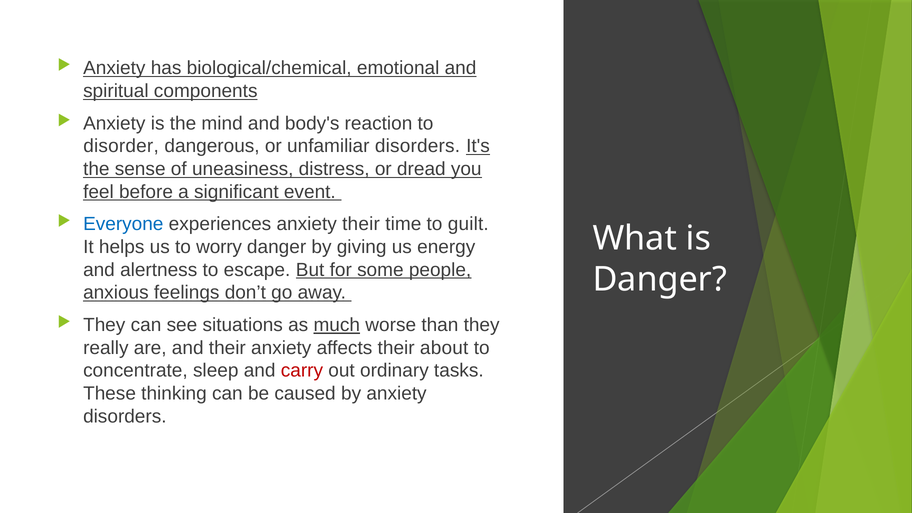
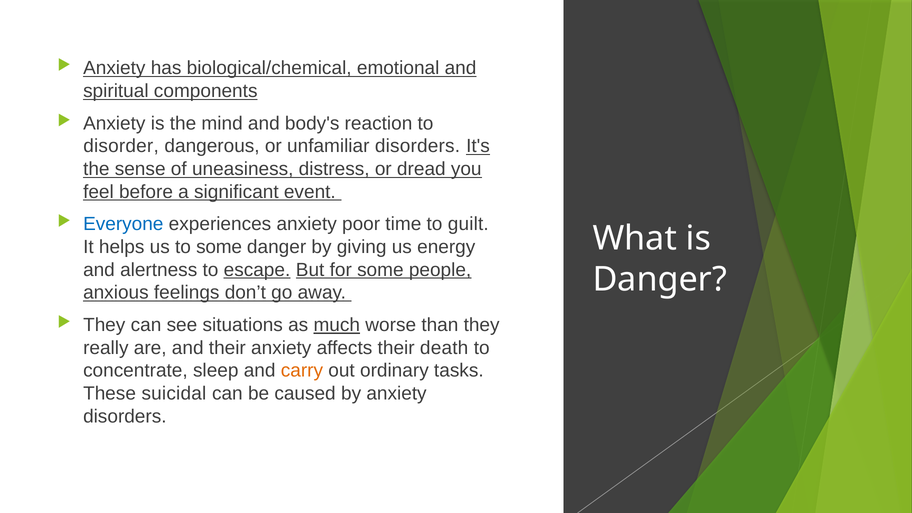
anxiety their: their -> poor (361, 224)
to worry: worry -> some (219, 247)
escape underline: none -> present (257, 270)
about: about -> death (444, 348)
carry colour: red -> orange (302, 371)
thinking: thinking -> suicidal (174, 394)
